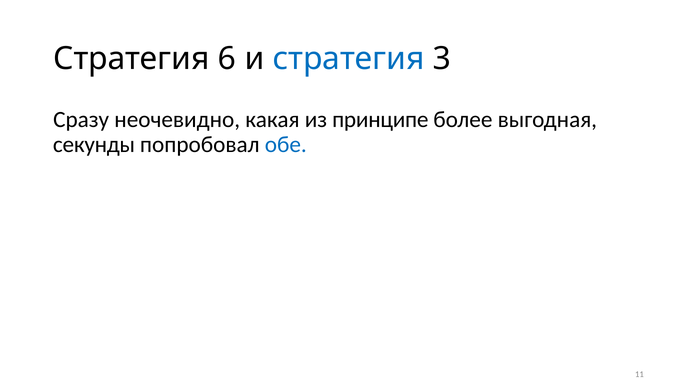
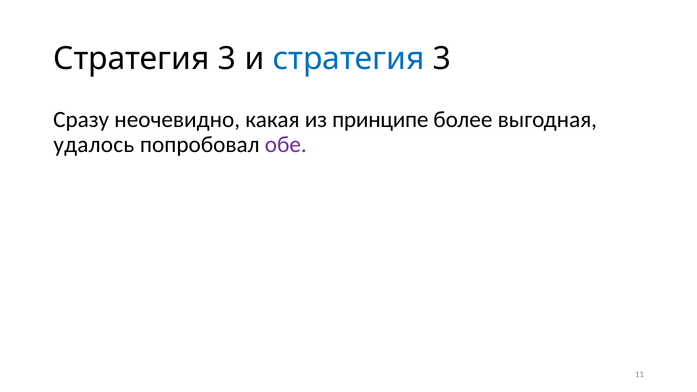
6: 6 -> 3 (227, 59)
секунды: секунды -> удалось (94, 145)
обе colour: blue -> purple (286, 145)
